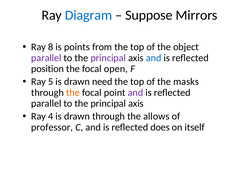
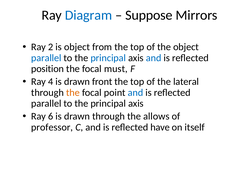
8: 8 -> 2 (51, 47)
is points: points -> object (77, 47)
parallel colour: purple -> blue (46, 58)
principal colour: purple -> blue (108, 58)
open: open -> must (116, 69)
5: 5 -> 4 (51, 82)
need: need -> front (102, 82)
masks: masks -> lateral (186, 82)
and colour: purple -> blue (135, 93)
4: 4 -> 6 (51, 117)
does: does -> have (160, 127)
